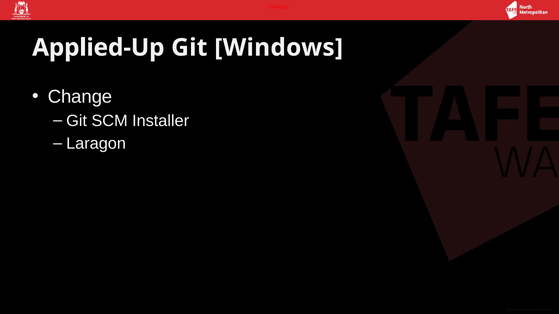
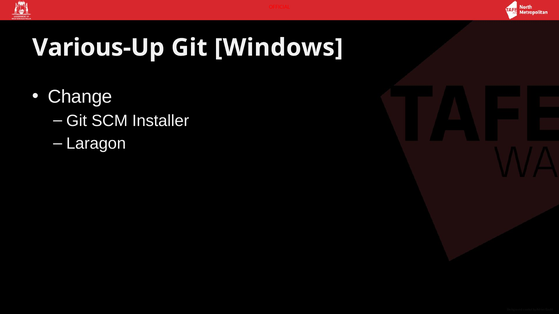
Applied-Up: Applied-Up -> Various-Up (98, 48)
